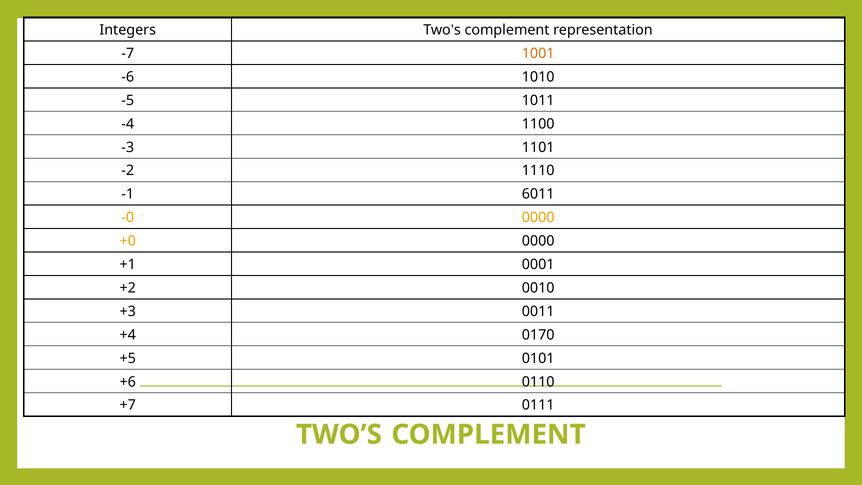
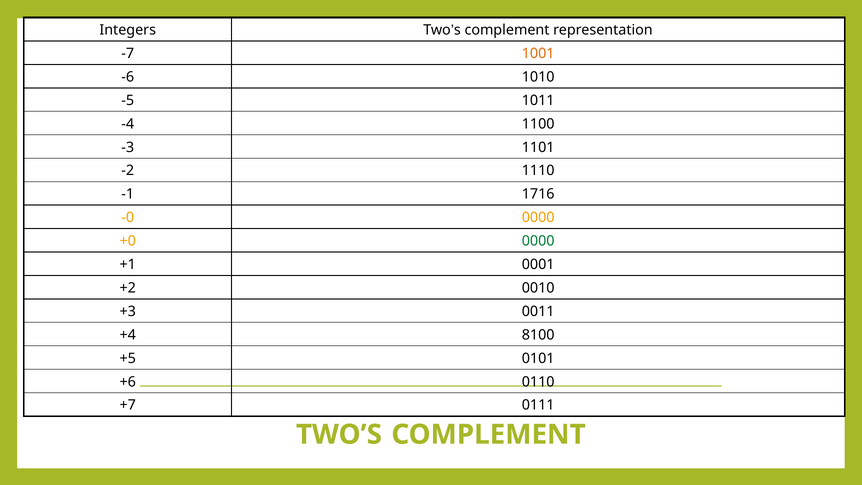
6011: 6011 -> 1716 (538, 194)
0000 colour: black -> green (538, 241)
0170: 0170 -> 8100 (538, 335)
